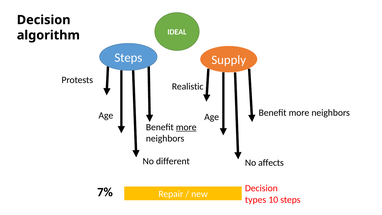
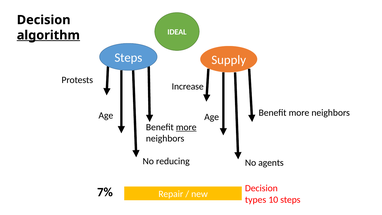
algorithm underline: none -> present (48, 35)
Realistic: Realistic -> Increase (188, 86)
different: different -> reducing (173, 161)
affects: affects -> agents (271, 163)
